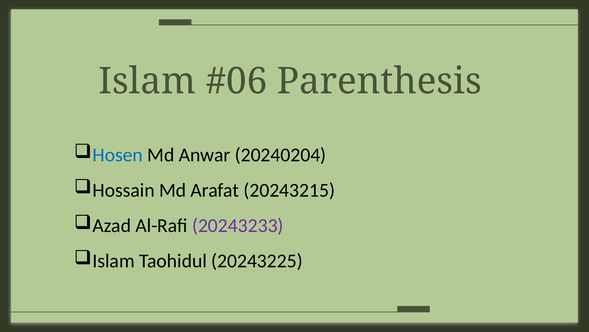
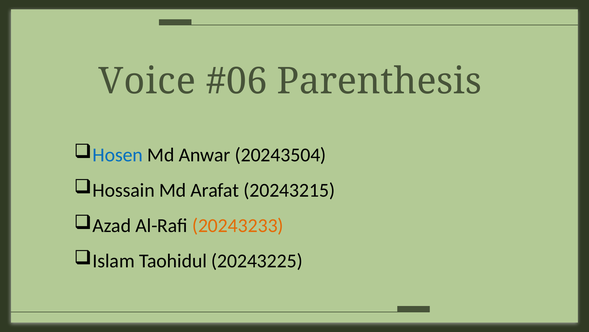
Islam: Islam -> Voice (147, 81)
20240204: 20240204 -> 20243504 (281, 155)
20243233 colour: purple -> orange (238, 225)
